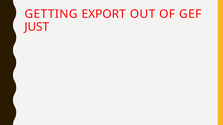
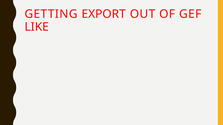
JUST: JUST -> LIKE (37, 27)
